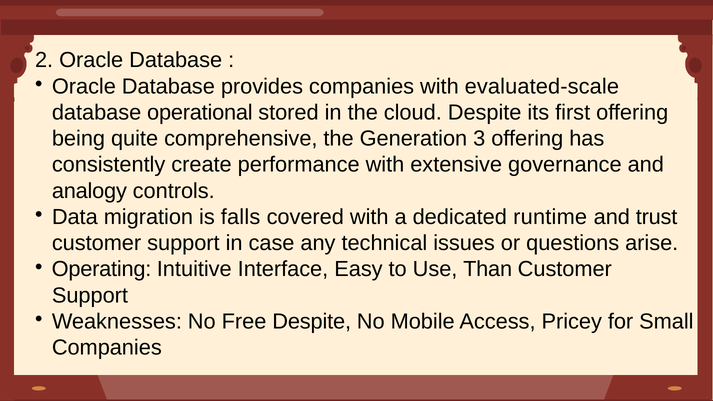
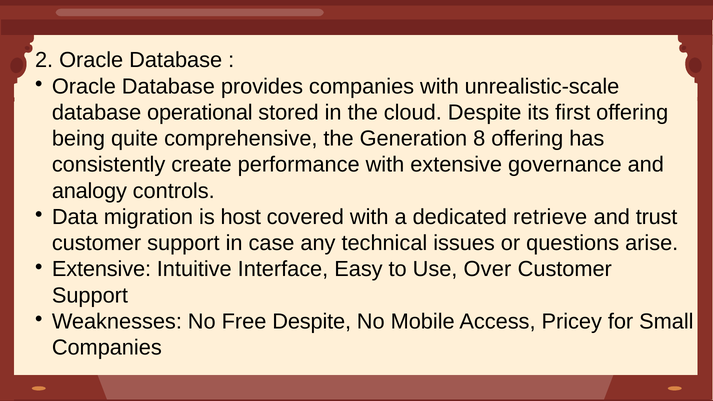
evaluated-scale: evaluated-scale -> unrealistic-scale (542, 86)
3: 3 -> 8 (479, 139)
falls: falls -> host (241, 217)
runtime: runtime -> retrieve (550, 217)
Operating: Operating -> Extensive (101, 269)
Than: Than -> Over (487, 269)
